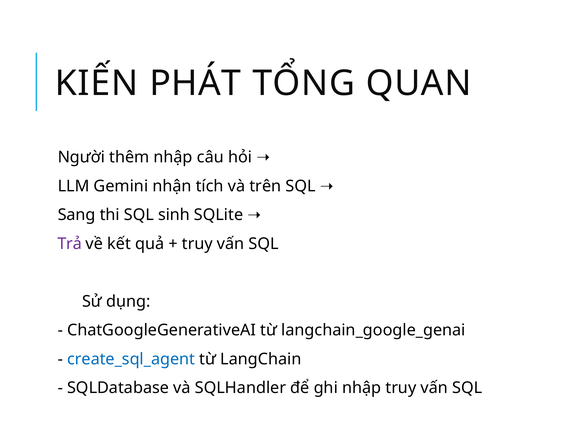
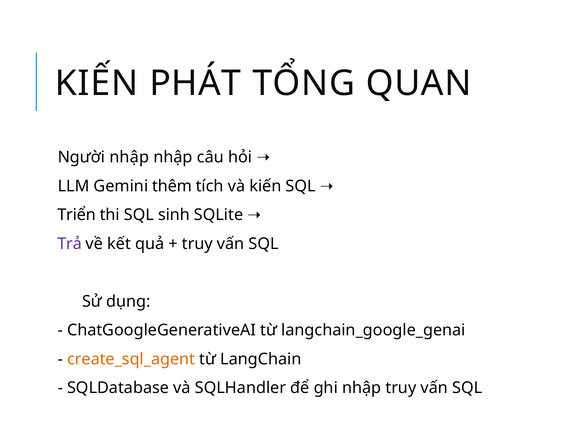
Người thêm: thêm -> nhập (129, 157)
nhận: nhận -> thêm (172, 186)
và trên: trên -> kiến (265, 186)
Sang: Sang -> Triển (77, 215)
create_sql_agent colour: blue -> orange (131, 359)
